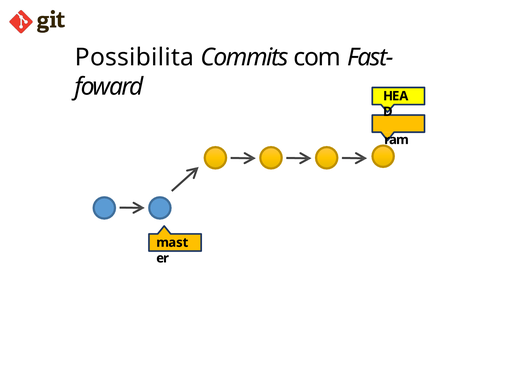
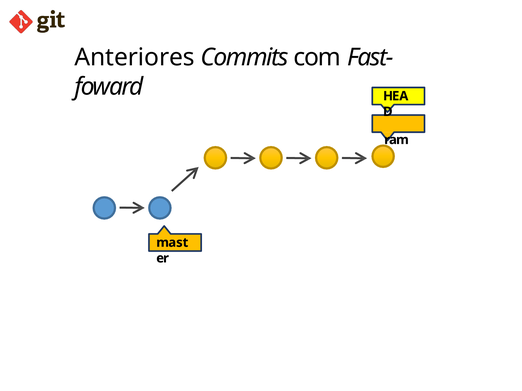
Possibilita: Possibilita -> Anteriores (135, 57)
